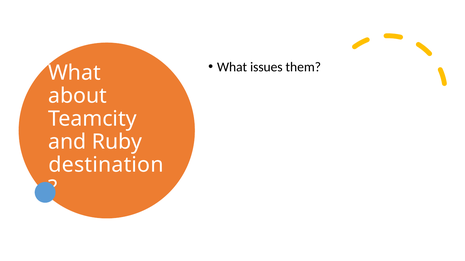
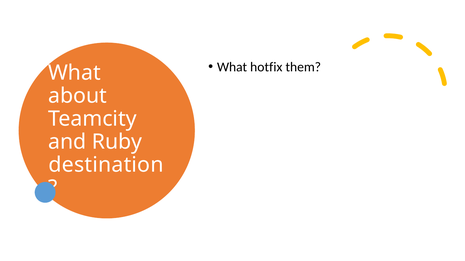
issues: issues -> hotfix (266, 67)
